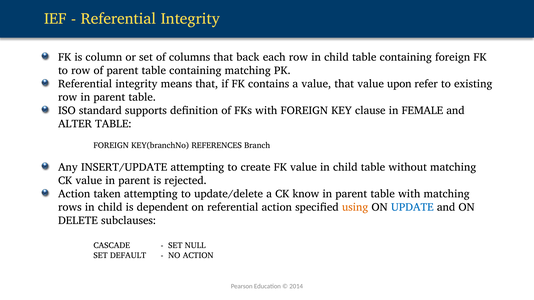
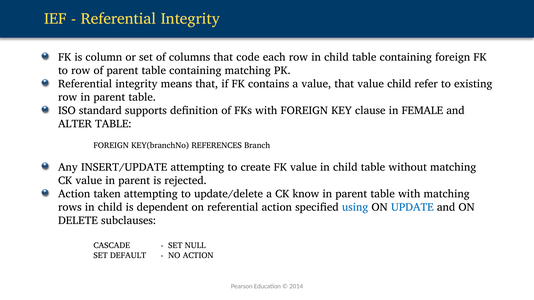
back: back -> code (248, 57)
value upon: upon -> child (399, 84)
using colour: orange -> blue (355, 208)
